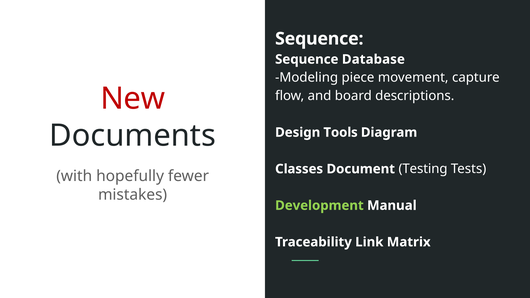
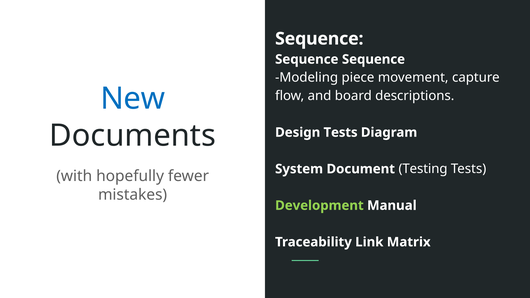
Database: Database -> Sequence (373, 59)
New colour: red -> blue (133, 99)
Design Tools: Tools -> Tests (341, 132)
Classes: Classes -> System (299, 169)
